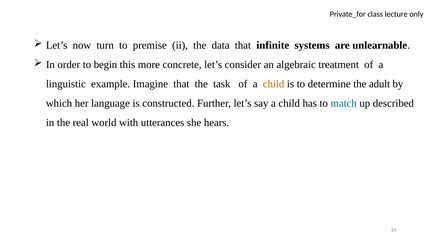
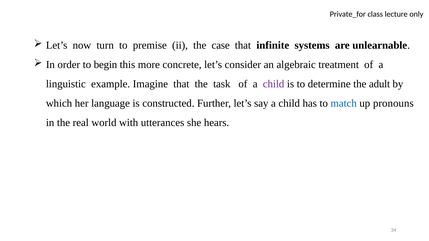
data: data -> case (221, 45)
child colour: orange -> purple (274, 84)
described: described -> pronouns (393, 103)
